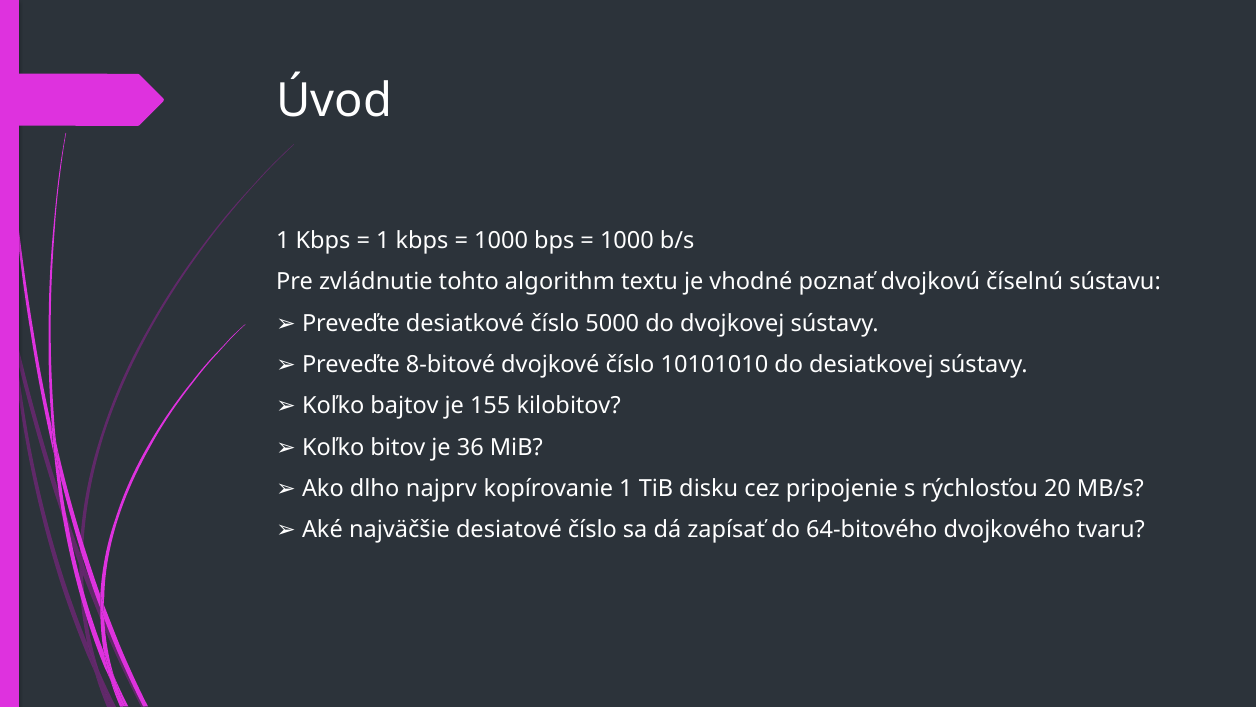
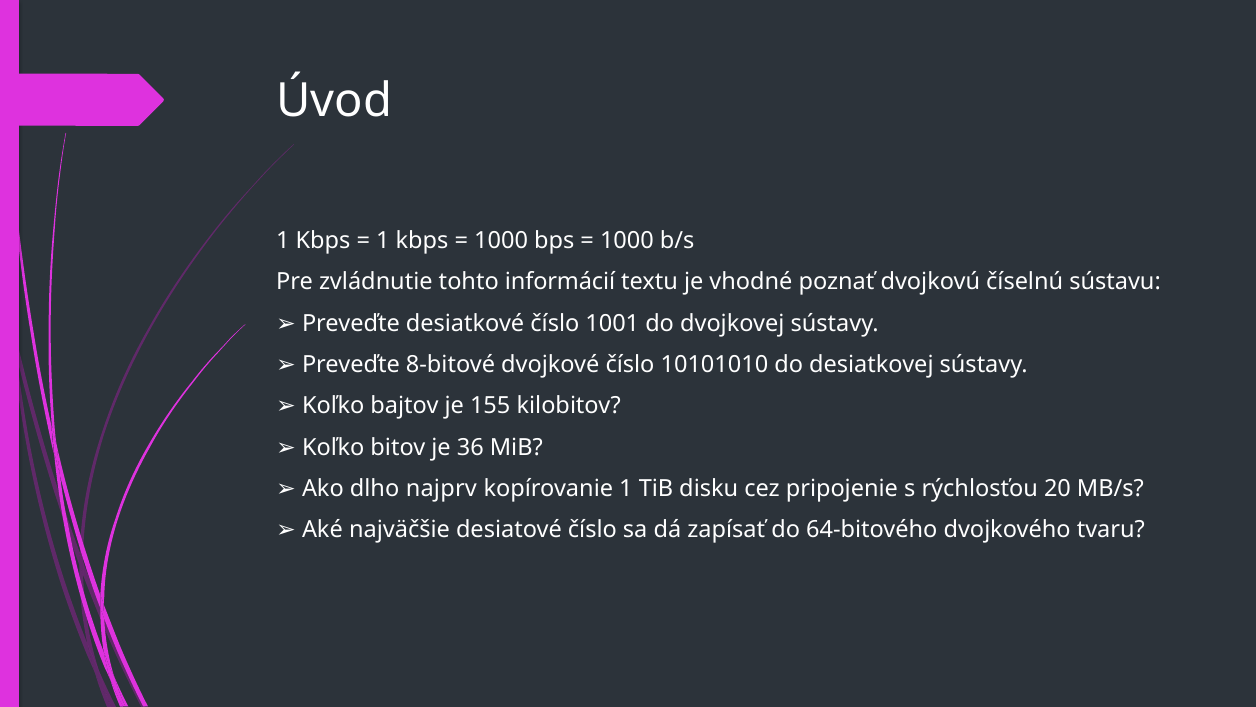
algorithm: algorithm -> informácií (560, 282)
5000: 5000 -> 1001 (612, 323)
